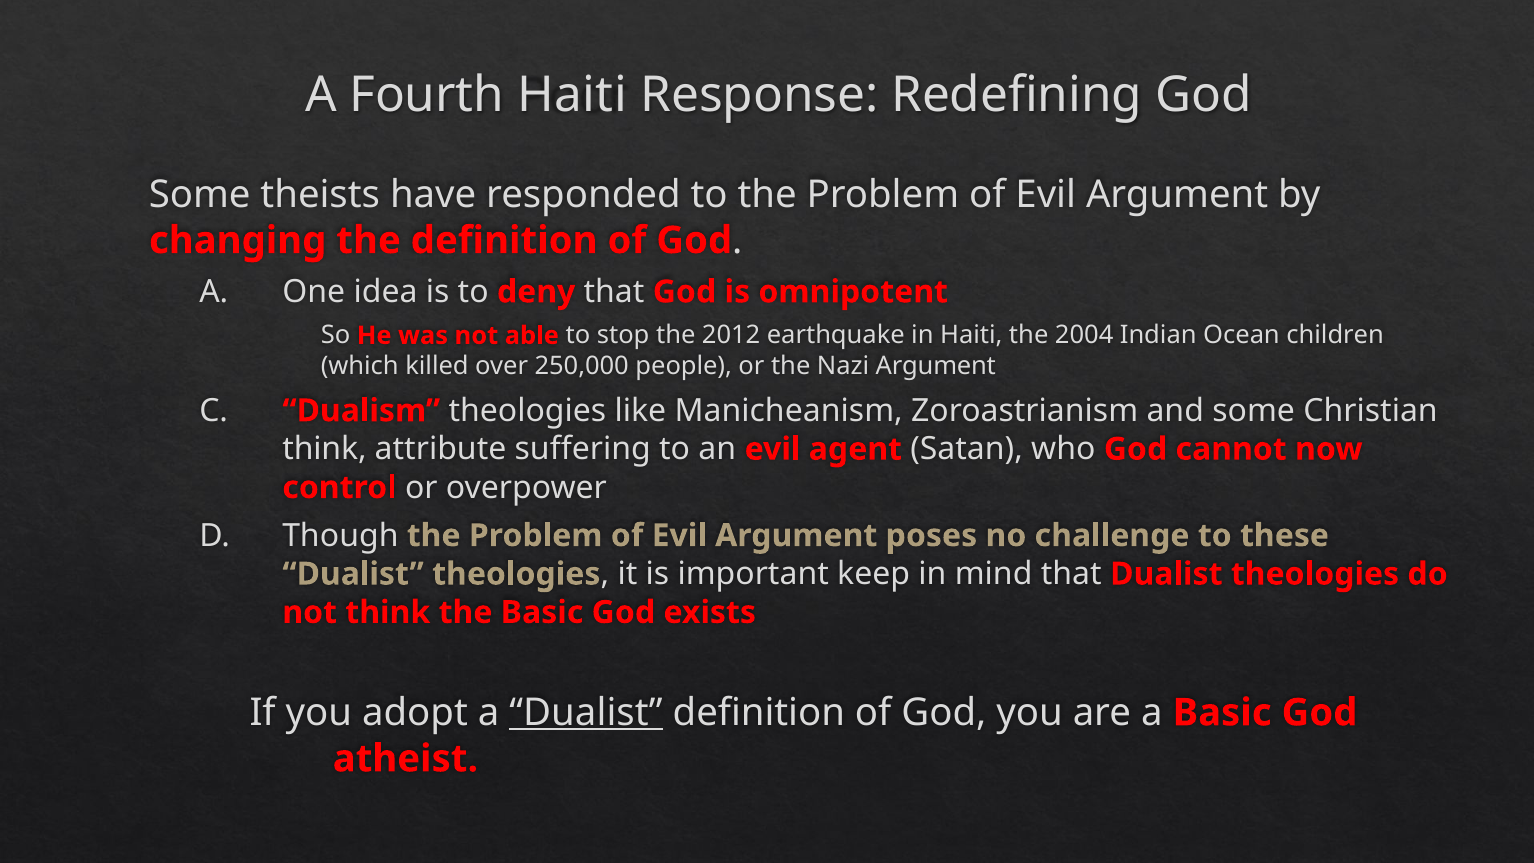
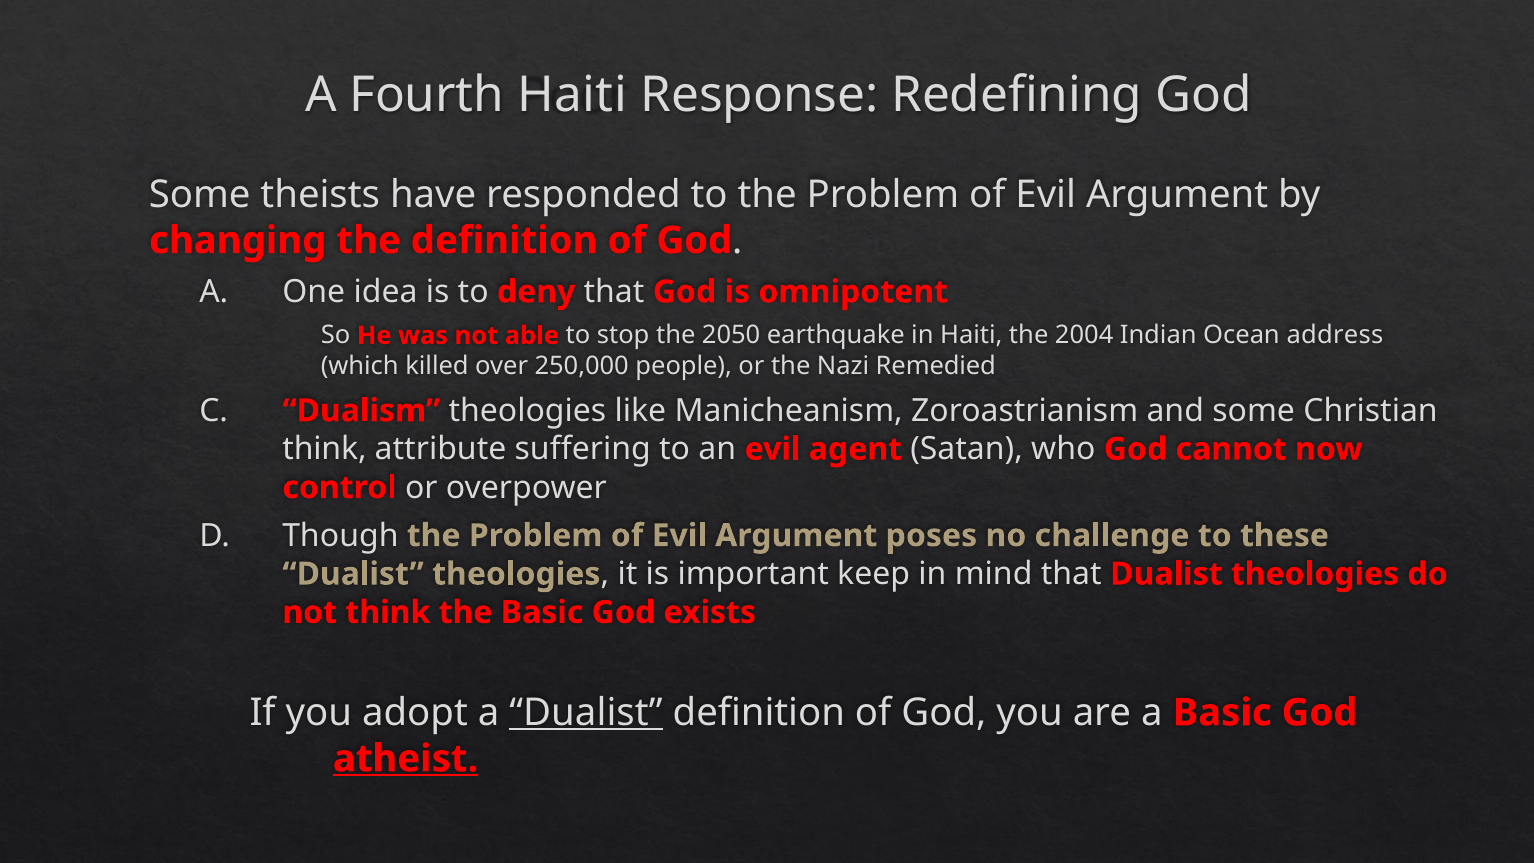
2012: 2012 -> 2050 (731, 335)
children: children -> address (1335, 335)
Nazi Argument: Argument -> Remedied (936, 366)
atheist underline: none -> present (405, 759)
